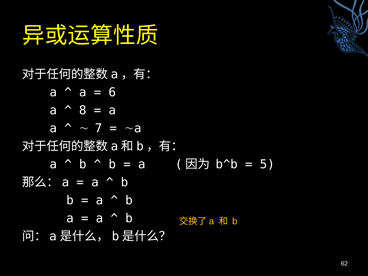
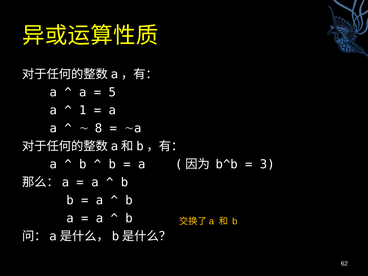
6: 6 -> 5 (112, 92)
8: 8 -> 1 (83, 110)
7: 7 -> 8 (99, 128)
5: 5 -> 3 (267, 164)
